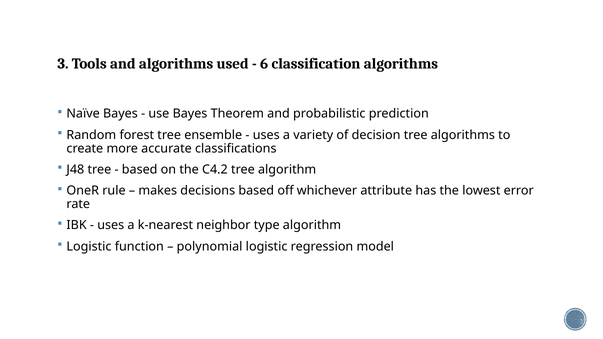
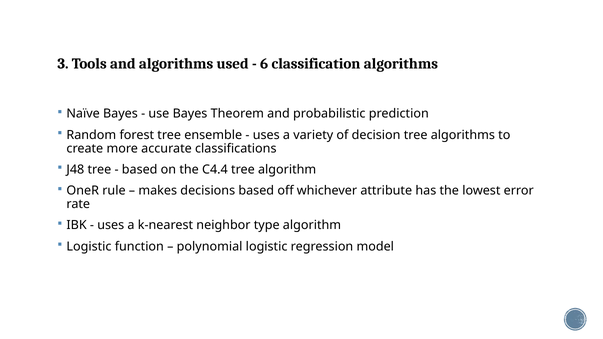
C4.2: C4.2 -> C4.4 (215, 170)
